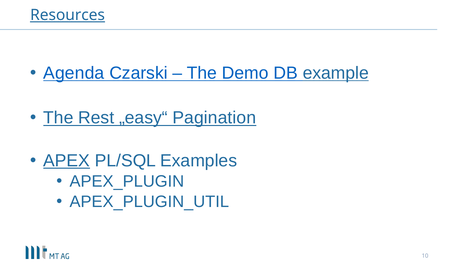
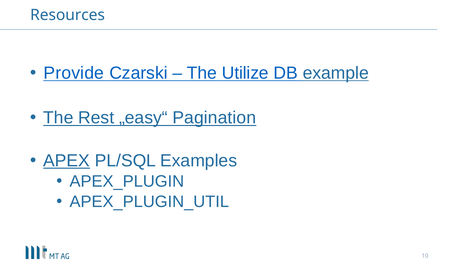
Resources underline: present -> none (68, 15)
Agenda: Agenda -> Provide (74, 73)
Demo: Demo -> Utilize (245, 73)
